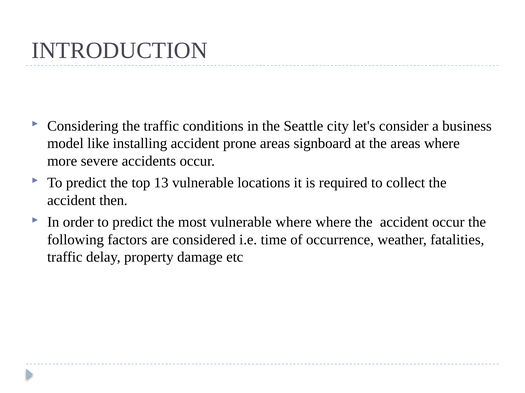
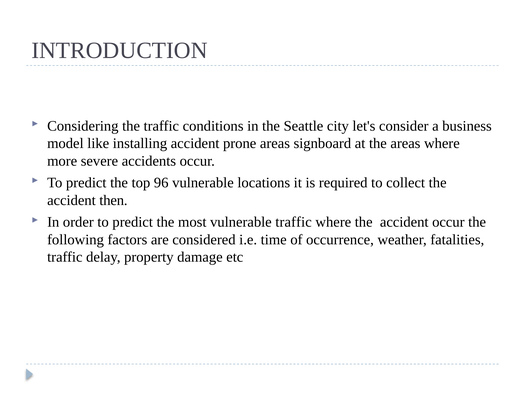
13: 13 -> 96 (161, 183)
vulnerable where: where -> traffic (294, 223)
